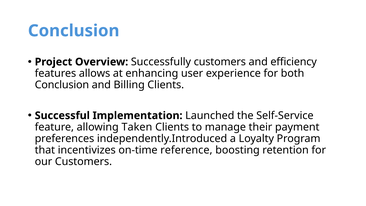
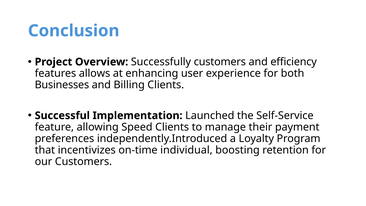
Conclusion: Conclusion -> Businesses (62, 85)
Taken: Taken -> Speed (137, 127)
reference: reference -> individual (186, 150)
